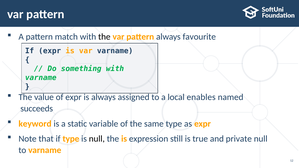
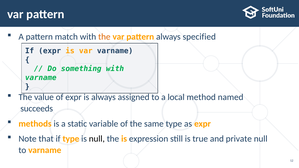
the colour: black -> orange (104, 37)
favourite: favourite -> specified (199, 37)
enables: enables -> method (201, 97)
keyword: keyword -> methods (35, 124)
